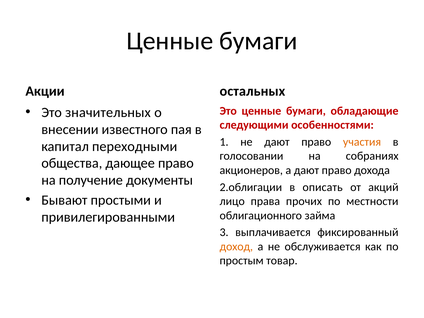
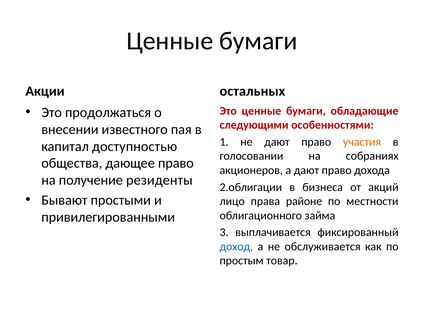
значительных: значительных -> продолжаться (108, 112)
переходными: переходными -> доступностью (135, 146)
документы: документы -> резиденты (159, 180)
описать: описать -> бизнеса (323, 187)
прочих: прочих -> районе (304, 201)
доход colour: orange -> blue (236, 247)
